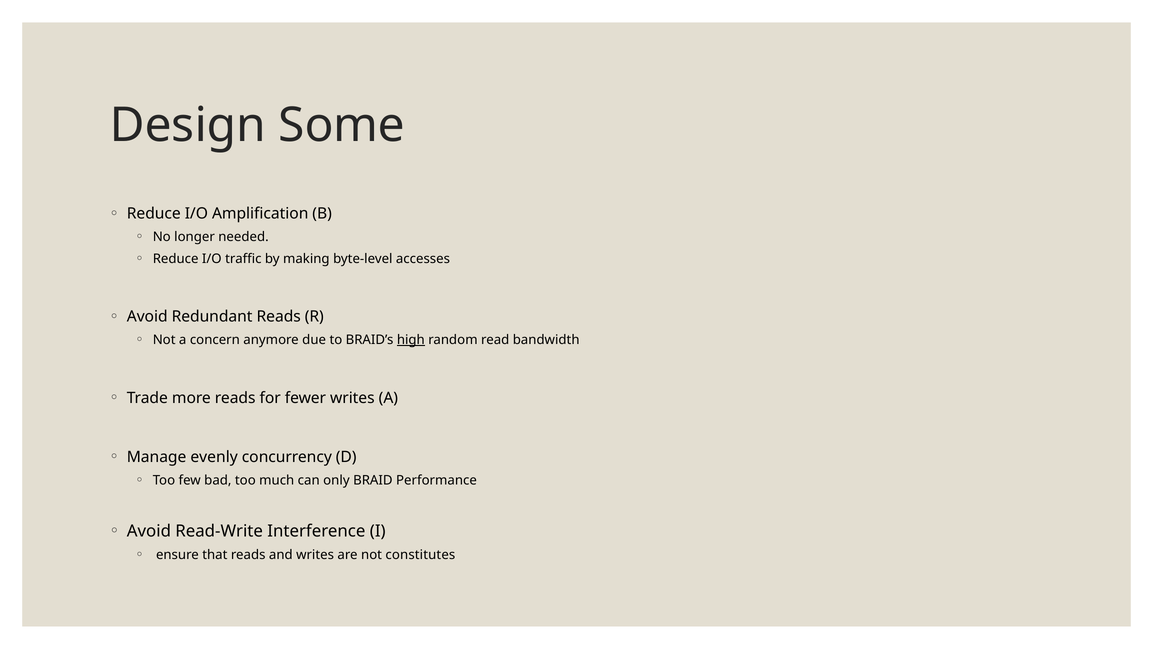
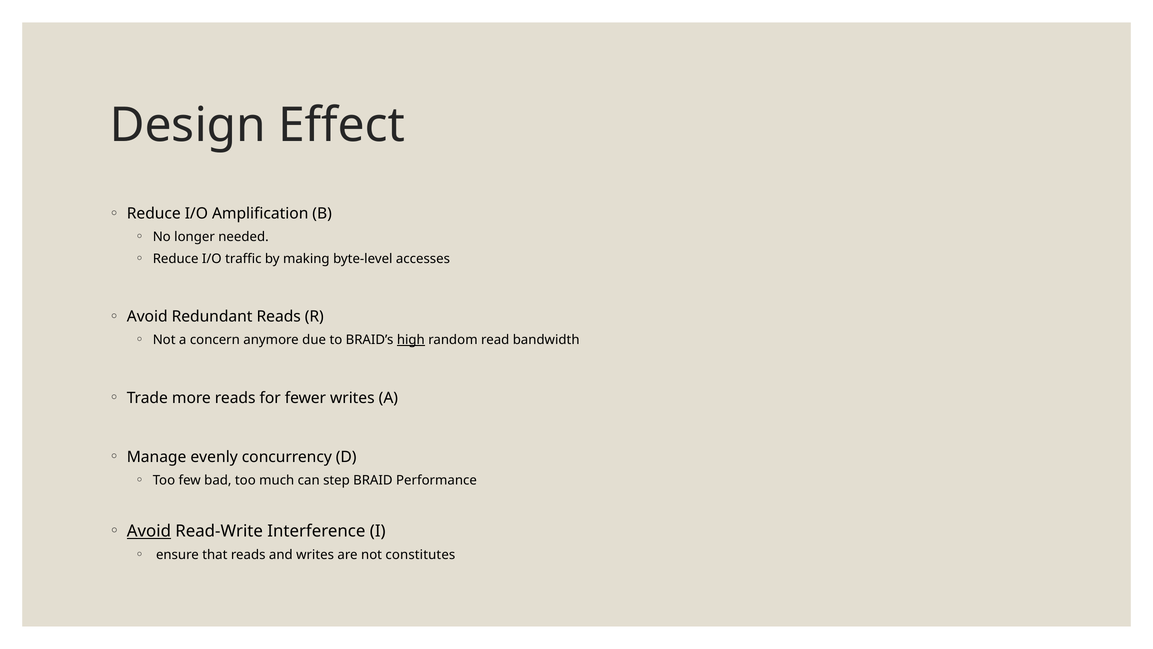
Some: Some -> Effect (342, 125)
only: only -> step (336, 480)
Avoid underline: none -> present (149, 531)
